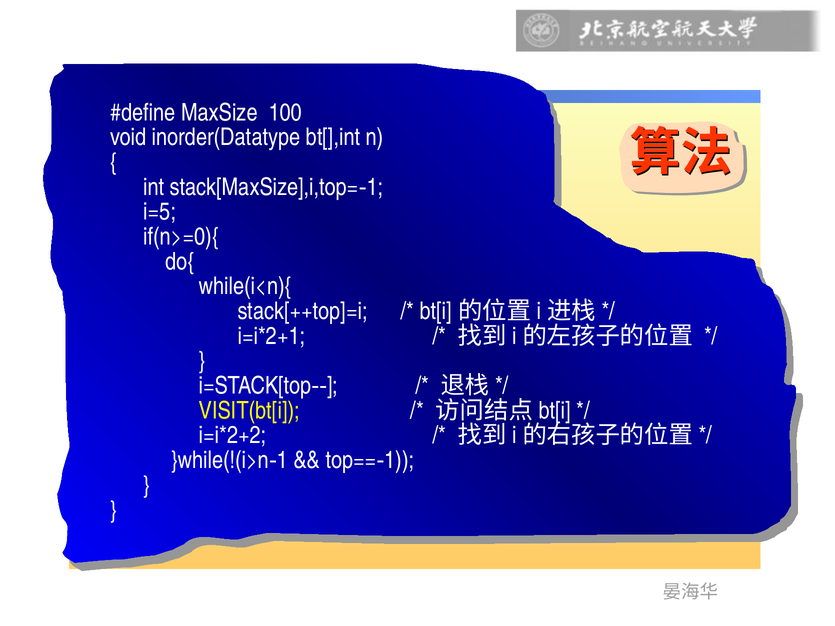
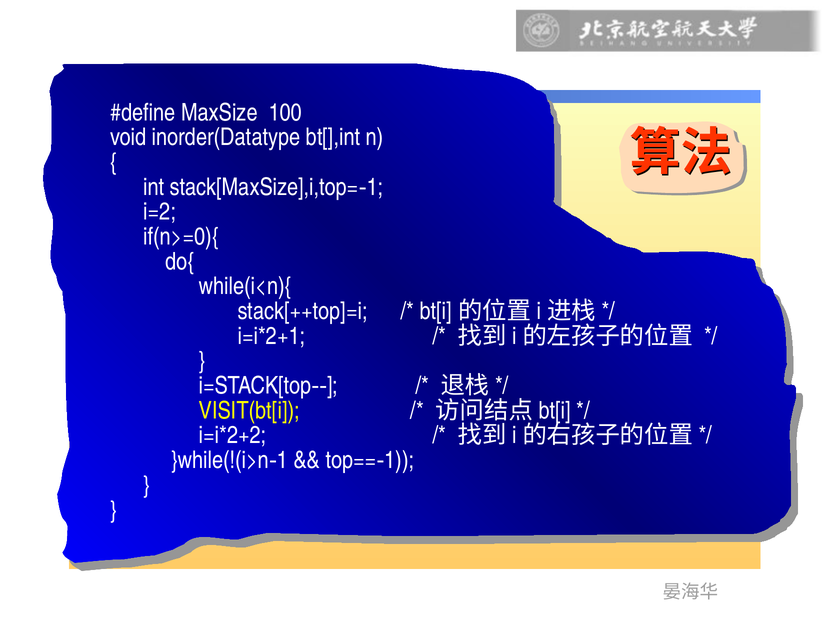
i=5: i=5 -> i=2 (160, 212)
